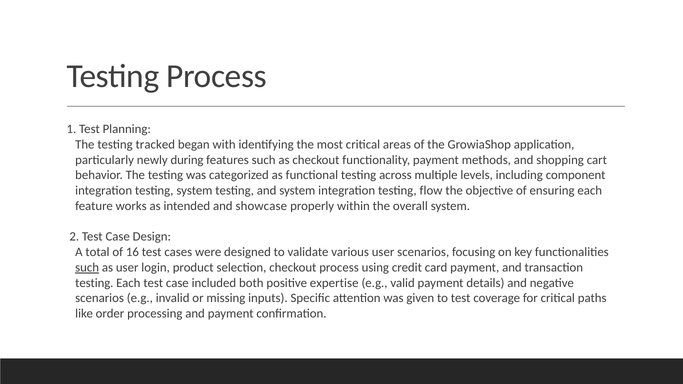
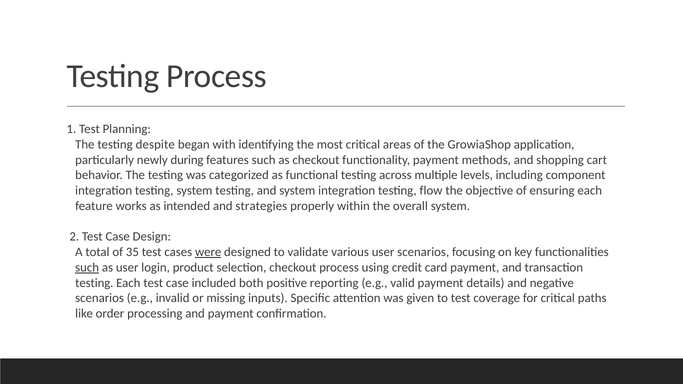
tracked: tracked -> despite (155, 145)
showcase: showcase -> strategies (261, 206)
16: 16 -> 35 (132, 252)
were underline: none -> present (208, 252)
expertise: expertise -> reporting (334, 283)
